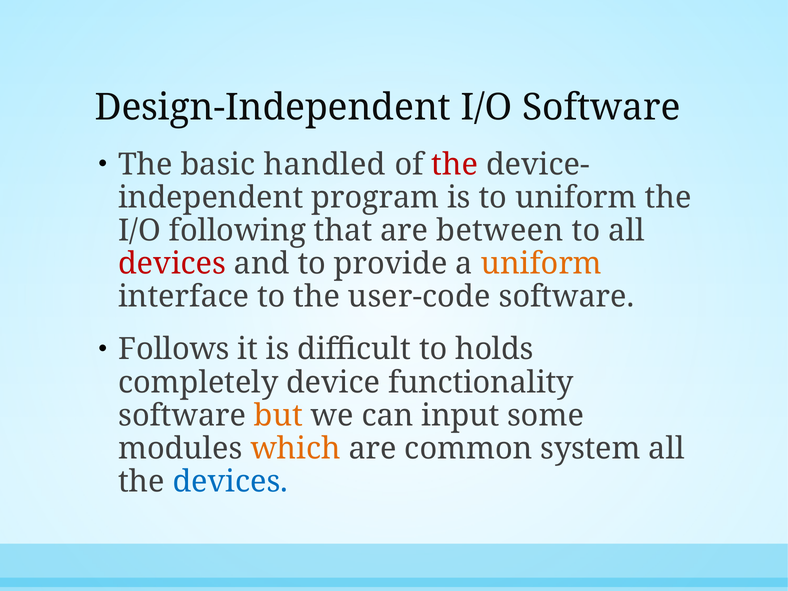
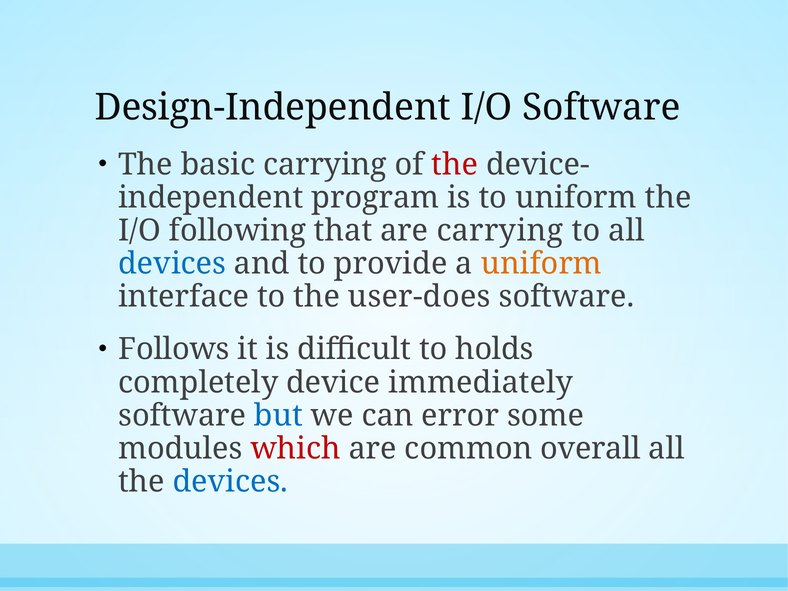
basic handled: handled -> carrying (325, 164)
are between: between -> carrying (500, 231)
devices colour: red -> blue (172, 264)
user-code: user-code -> user-does (419, 297)
functionality: functionality -> immediately (481, 382)
but colour: orange -> blue (278, 415)
input: input -> error (460, 415)
which colour: orange -> red (296, 448)
system: system -> overall (591, 448)
